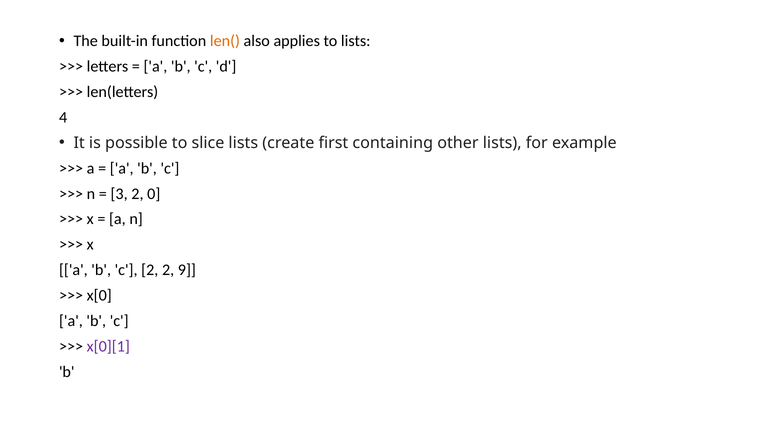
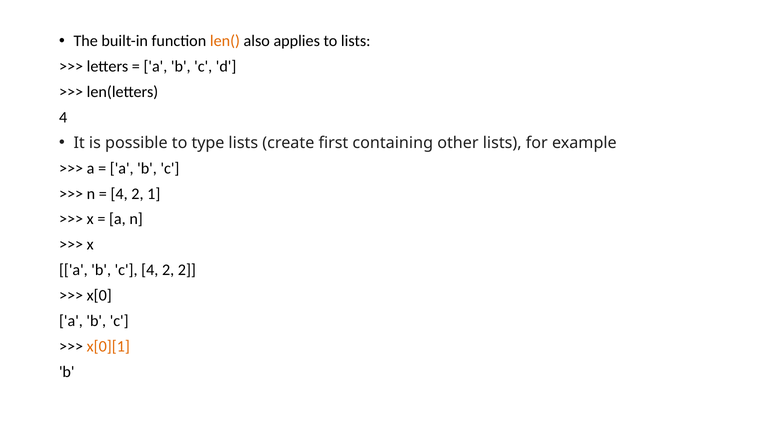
slice: slice -> type (208, 143)
3: 3 -> 4 (119, 194)
0: 0 -> 1 (154, 194)
c 2: 2 -> 4 (150, 270)
2 9: 9 -> 2 (187, 270)
x[0][1 colour: purple -> orange (108, 347)
